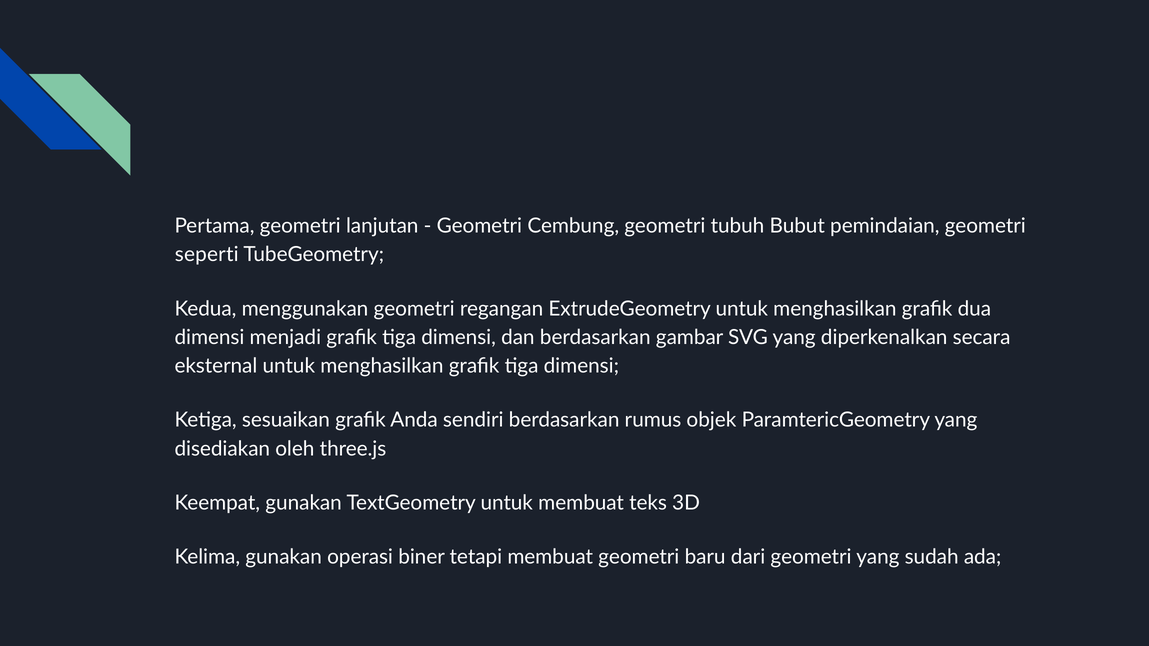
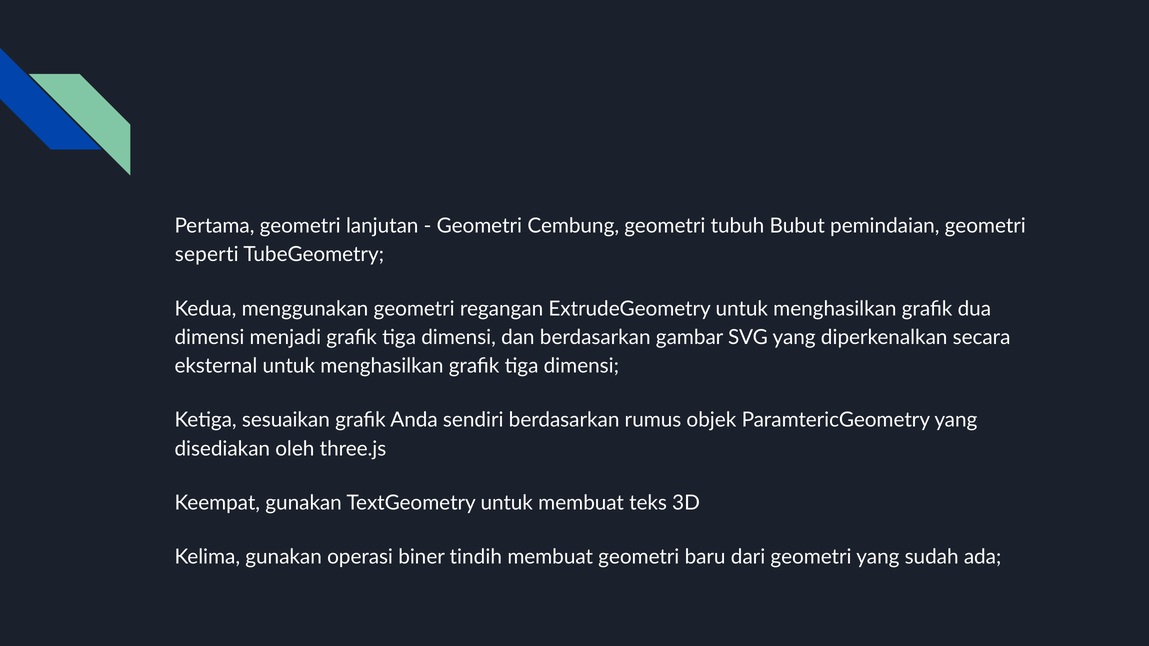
tetapi: tetapi -> tindih (476, 557)
